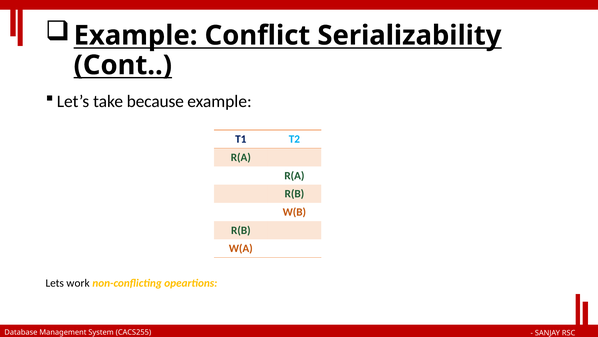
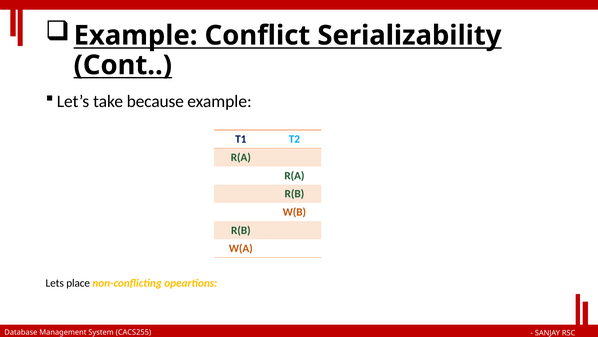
work: work -> place (78, 282)
